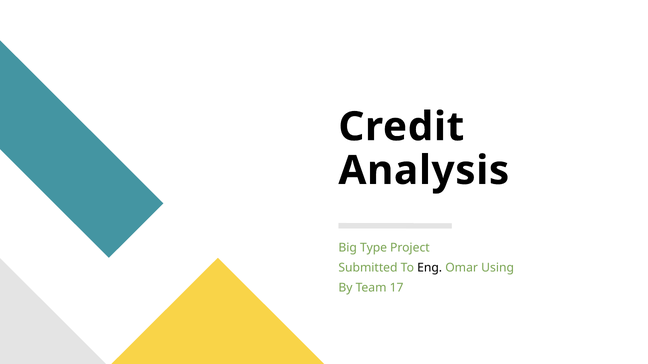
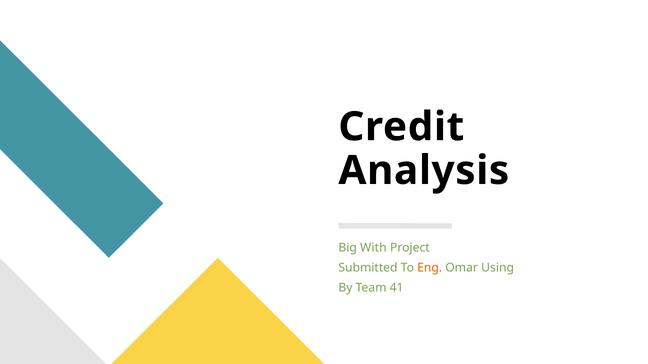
Type: Type -> With (373, 248)
Eng colour: black -> orange (430, 268)
17: 17 -> 41 (397, 288)
